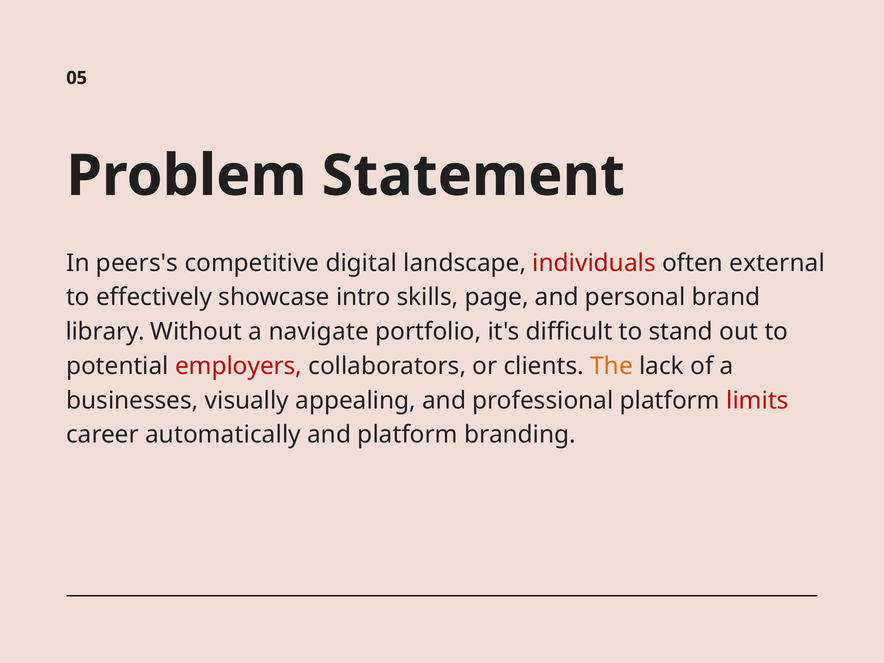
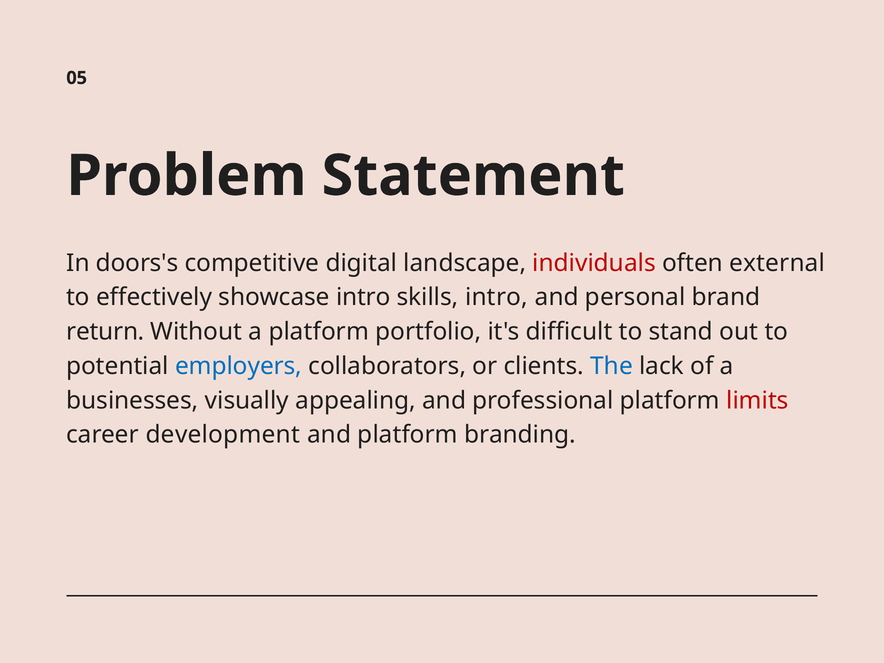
peers's: peers's -> doors's (137, 263)
skills page: page -> intro (497, 297)
library: library -> return (105, 332)
a navigate: navigate -> platform (319, 332)
employers colour: red -> blue (239, 366)
The colour: orange -> blue (612, 366)
automatically: automatically -> development (223, 435)
